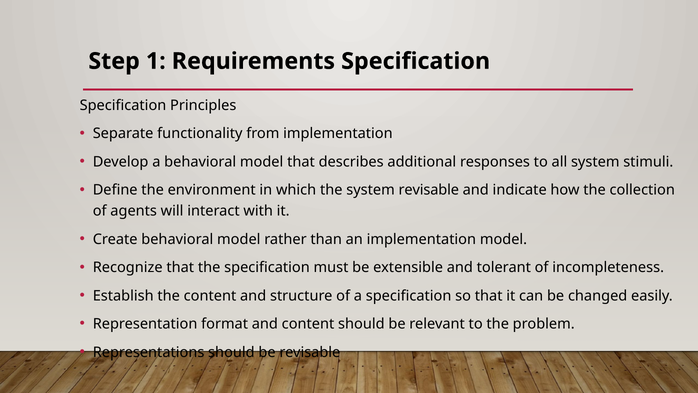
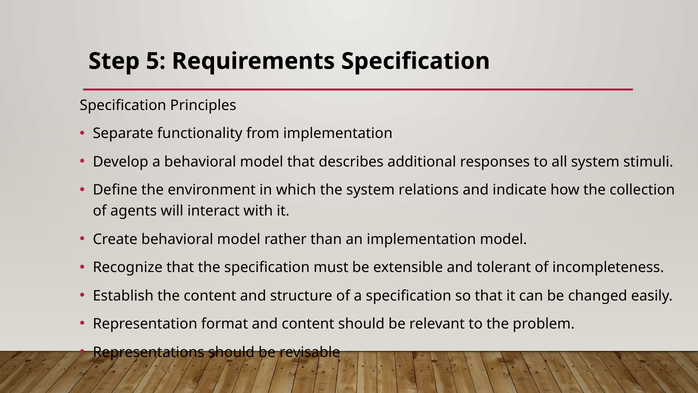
1: 1 -> 5 (156, 61)
system revisable: revisable -> relations (429, 190)
